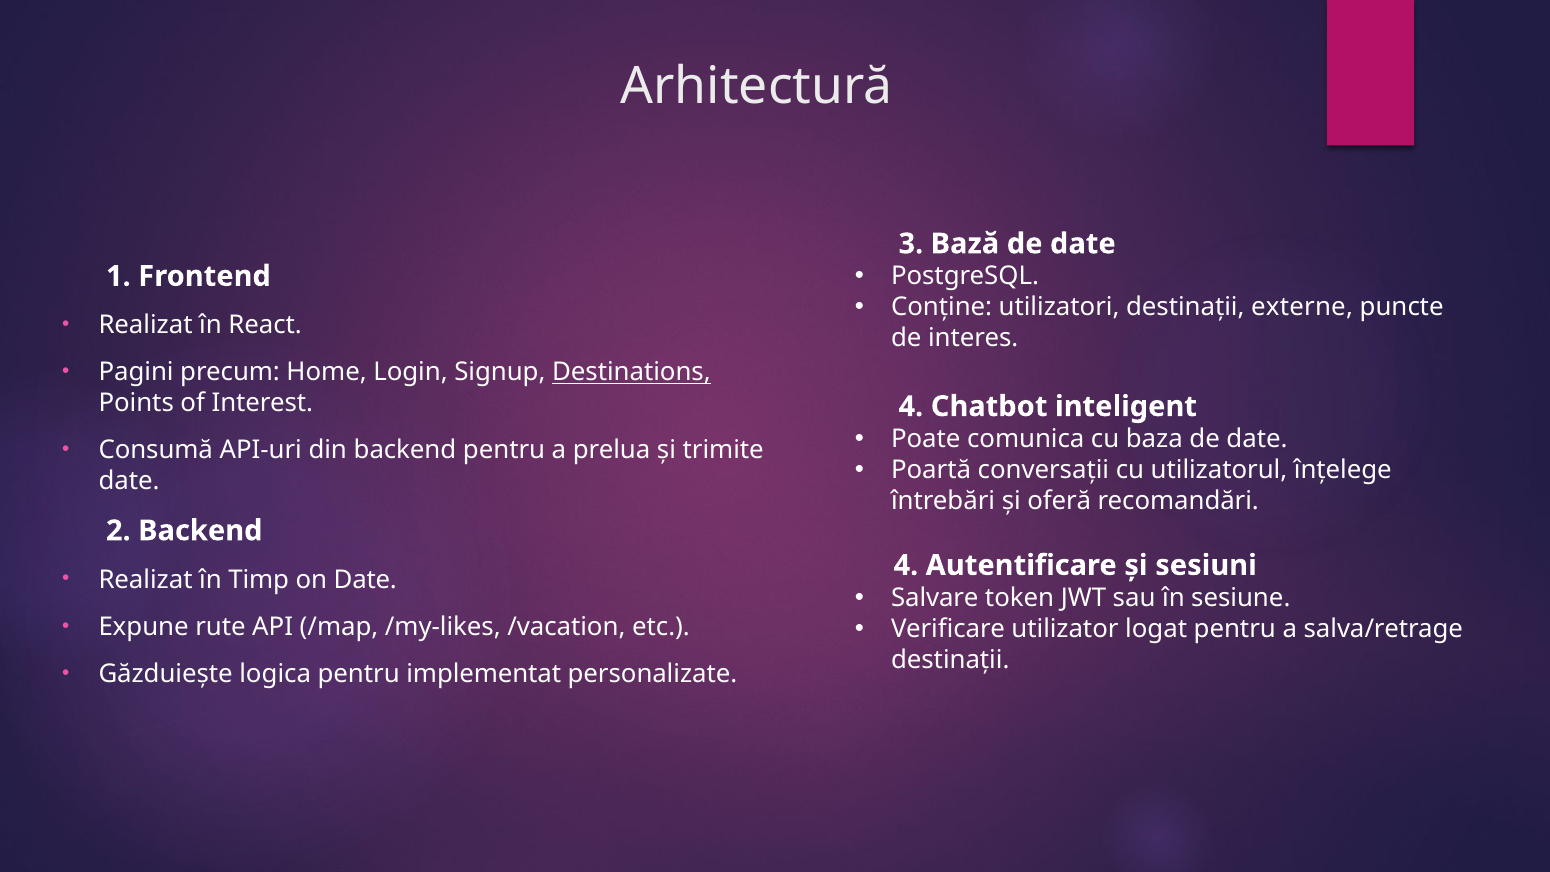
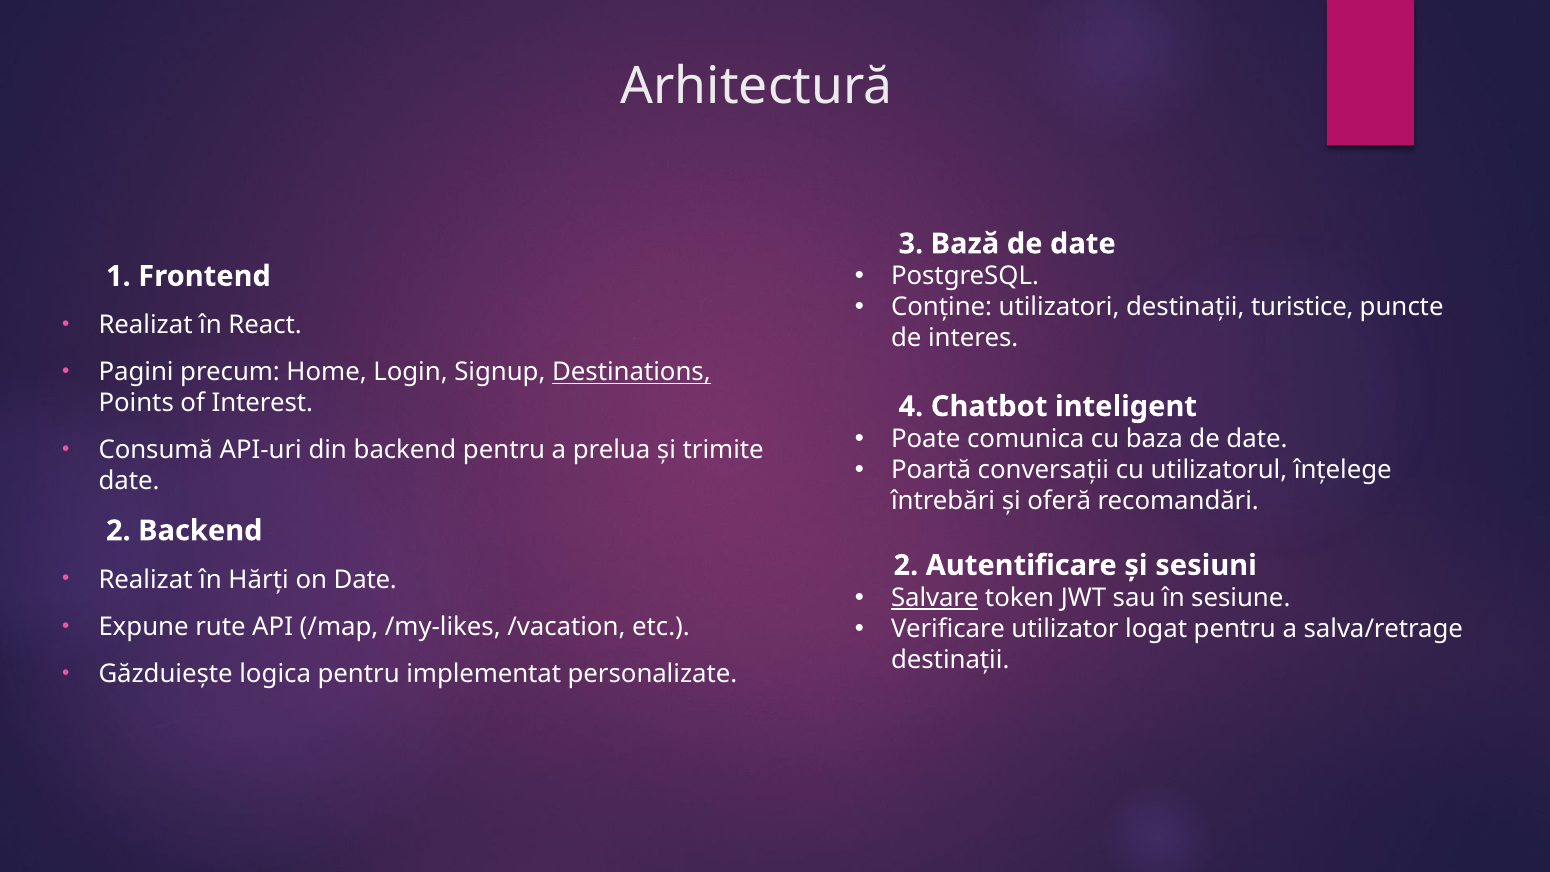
externe: externe -> turistice (1302, 307)
4: 4 -> 2 (906, 565)
Timp: Timp -> Hărți (259, 579)
Salvare underline: none -> present (935, 598)
